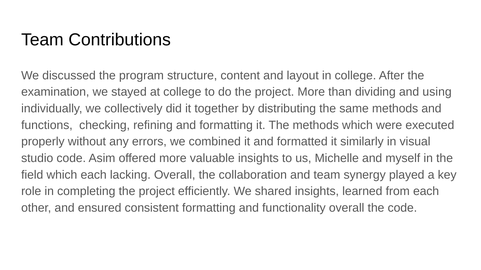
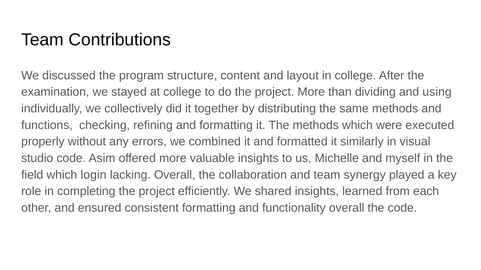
which each: each -> login (94, 175)
